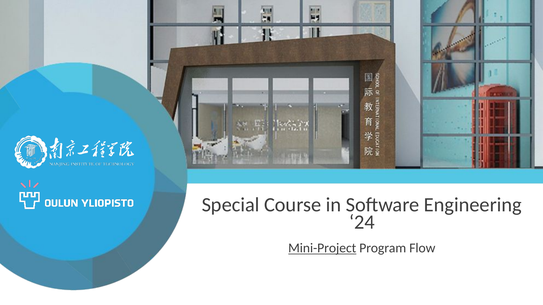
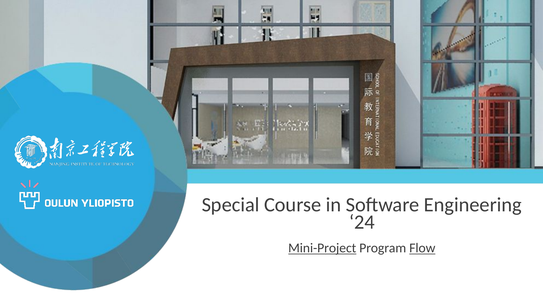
Flow underline: none -> present (422, 249)
